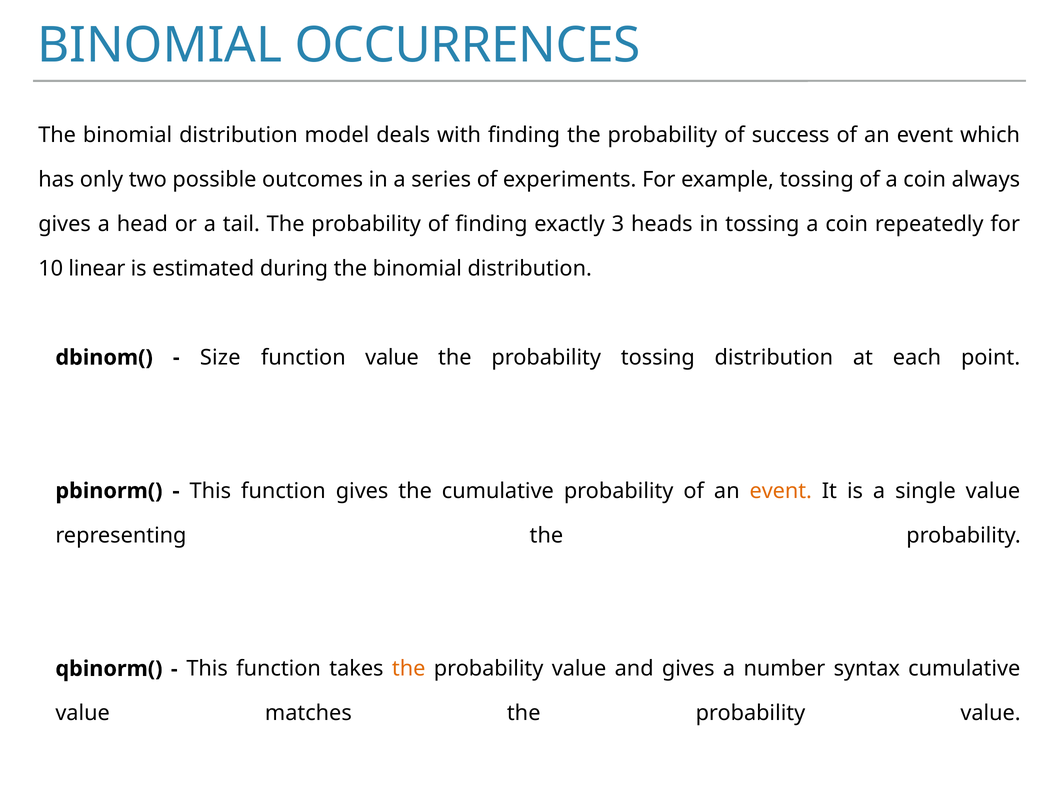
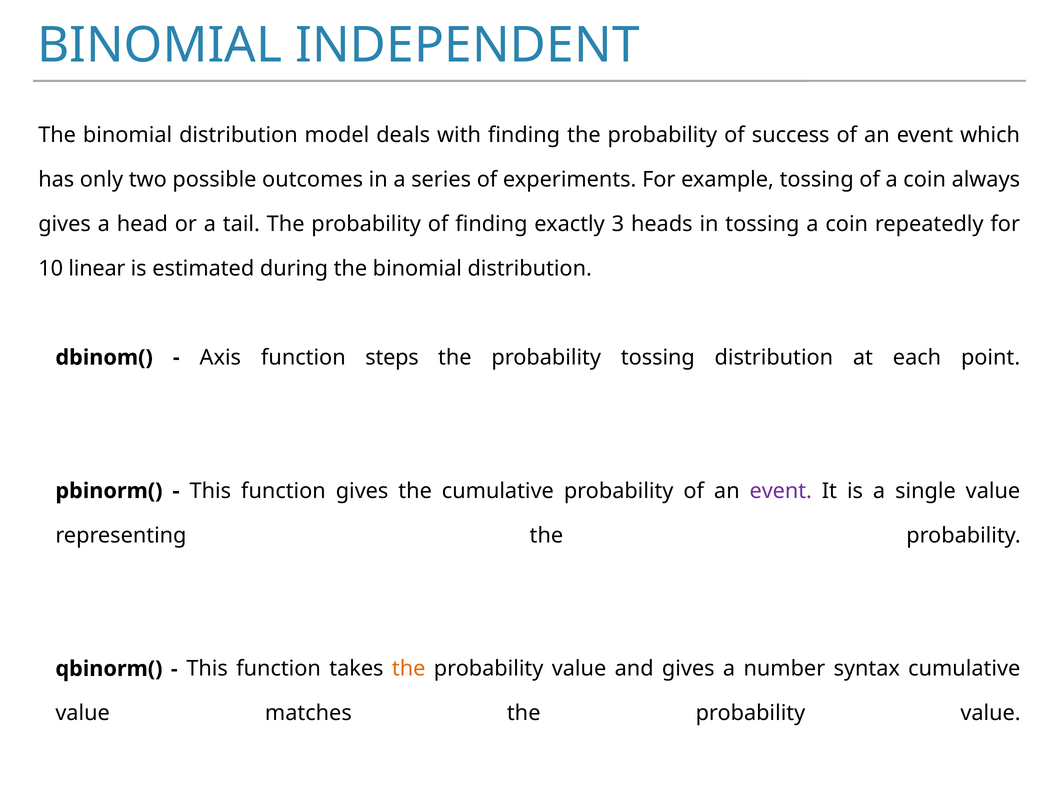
OCCURRENCES: OCCURRENCES -> INDEPENDENT (467, 45)
Size: Size -> Axis (220, 358)
function value: value -> steps (392, 358)
event colour: orange -> purple (781, 491)
